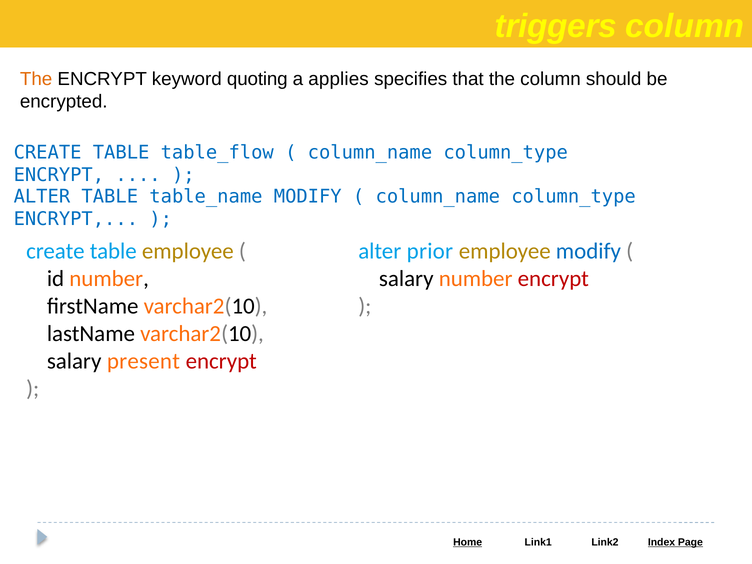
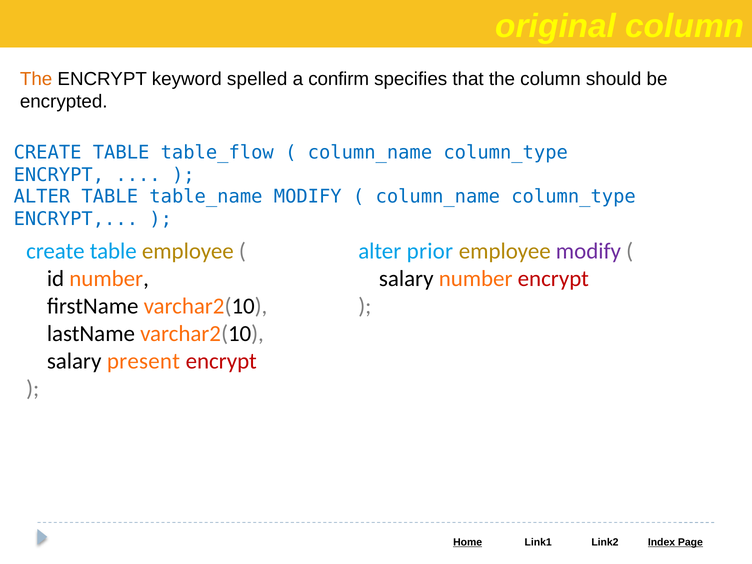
triggers: triggers -> original (556, 26)
quoting: quoting -> spelled (257, 79)
applies: applies -> confirm (339, 79)
modify colour: blue -> purple (588, 251)
